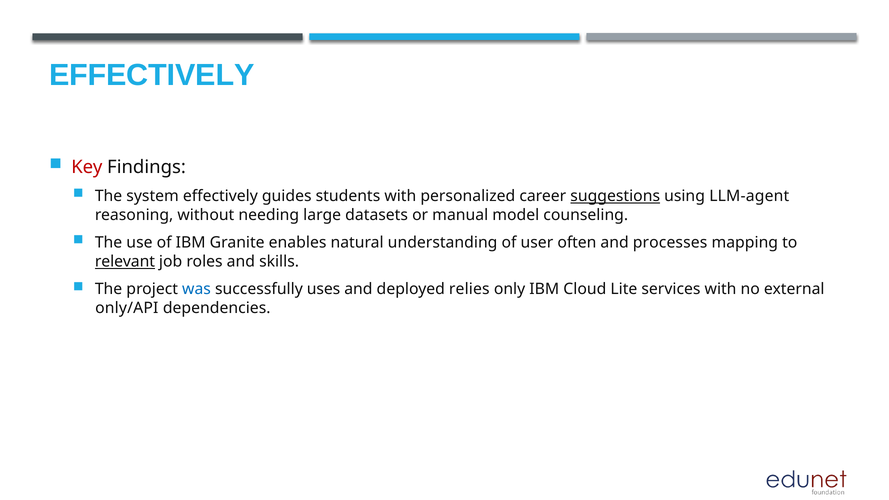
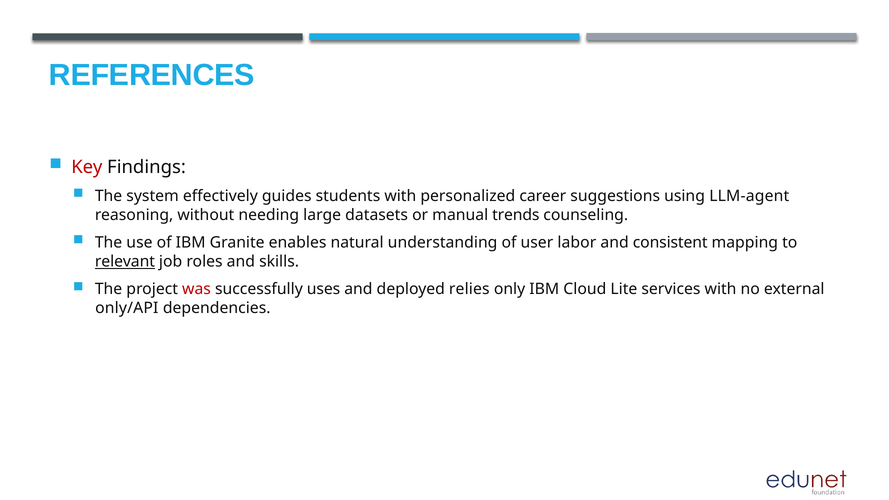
EFFECTIVELY: EFFECTIVELY -> REFERENCES (152, 75)
suggestions underline: present -> none (615, 196)
model: model -> trends (516, 215)
often: often -> labor (577, 243)
processes: processes -> consistent (670, 243)
was colour: blue -> red (197, 289)
